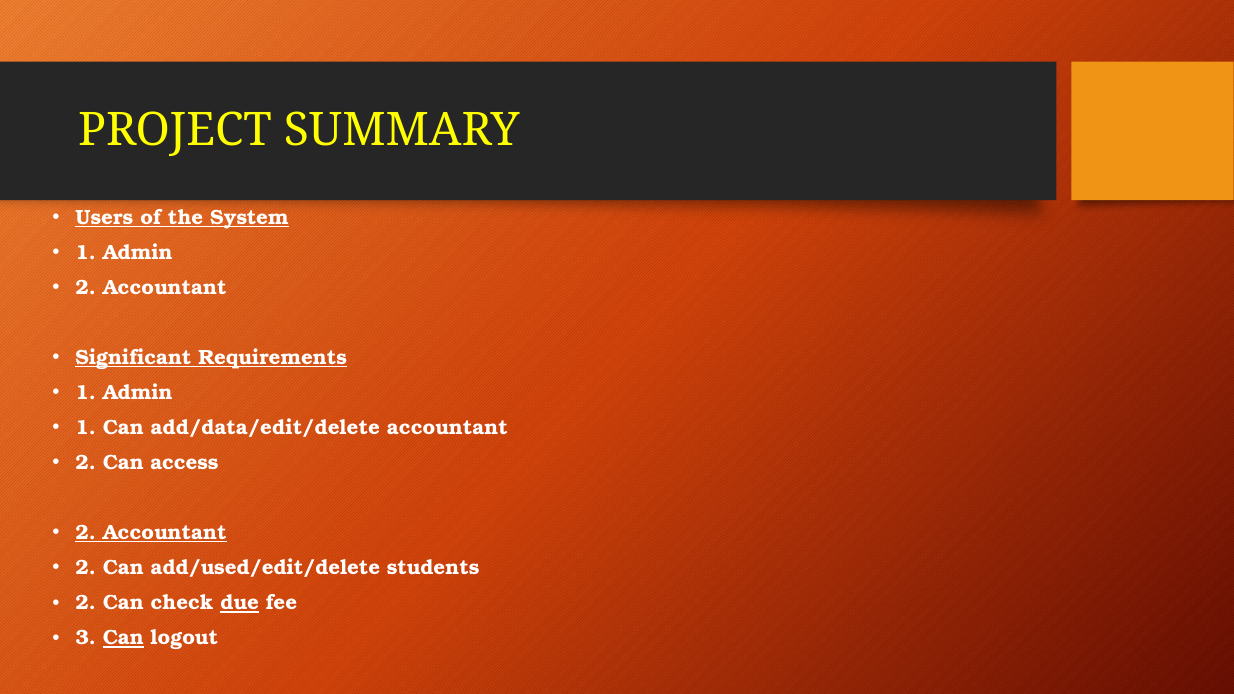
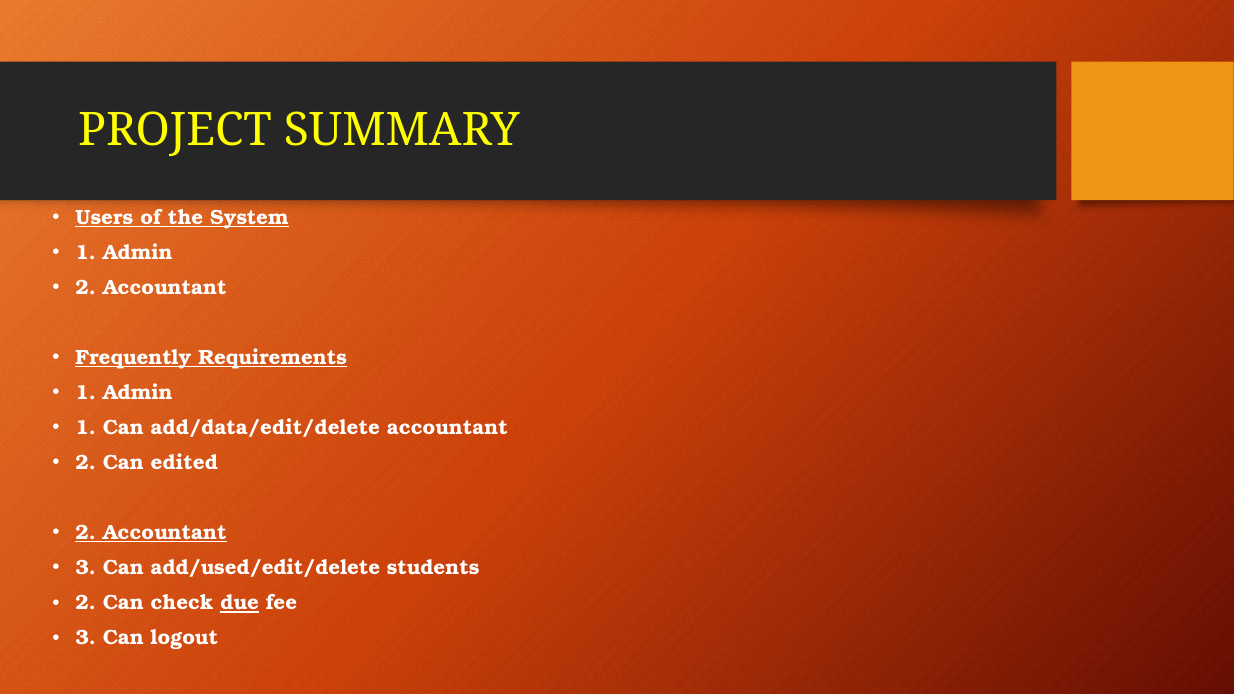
Significant: Significant -> Frequently (133, 358)
access: access -> edited (184, 463)
2: 2 -> 3 (86, 568)
Can underline: present -> none (123, 638)
